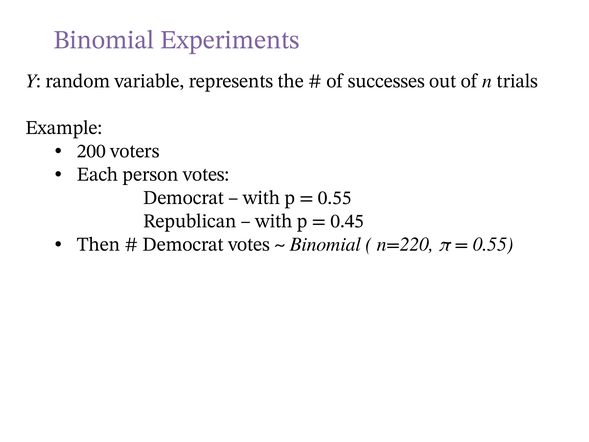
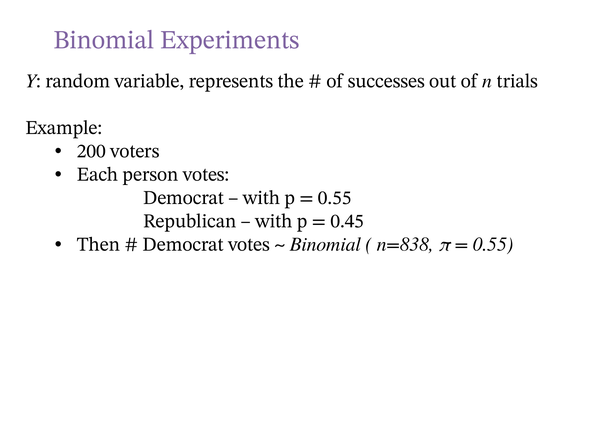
n=220: n=220 -> n=838 (405, 244)
